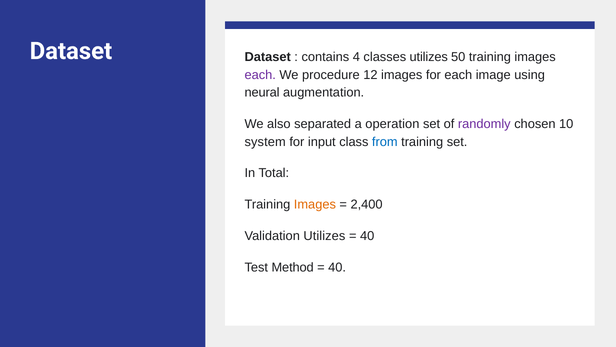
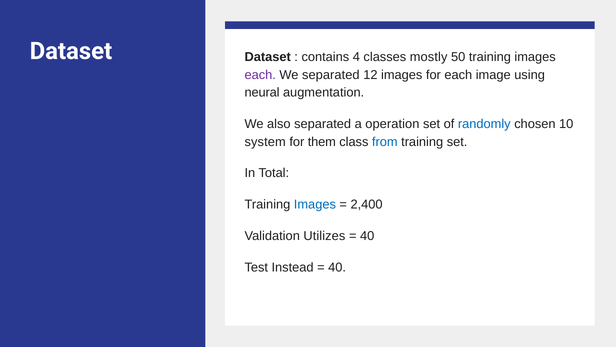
classes utilizes: utilizes -> mostly (429, 57)
We procedure: procedure -> separated (331, 75)
randomly colour: purple -> blue (484, 124)
input: input -> them (322, 142)
Images colour: orange -> blue (315, 204)
Method: Method -> Instead (293, 267)
